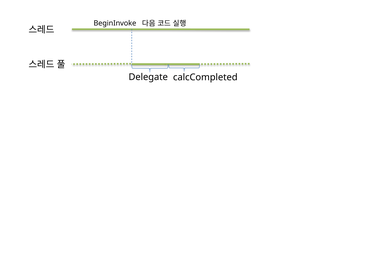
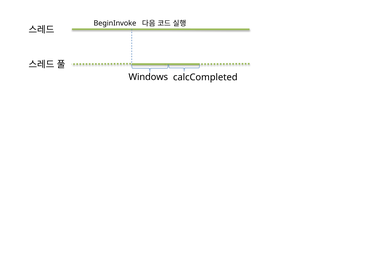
Delegate: Delegate -> Windows (148, 77)
